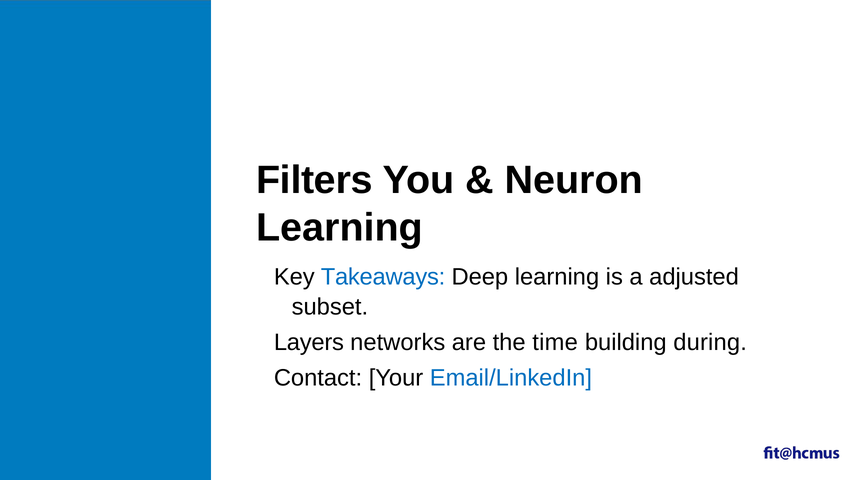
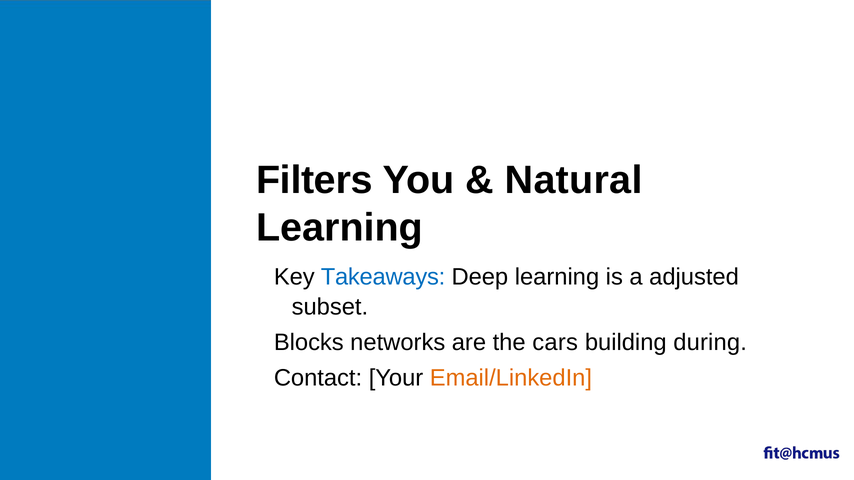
Neuron: Neuron -> Natural (574, 180)
Layers: Layers -> Blocks (309, 343)
time: time -> cars (555, 343)
Email/LinkedIn colour: blue -> orange (511, 378)
